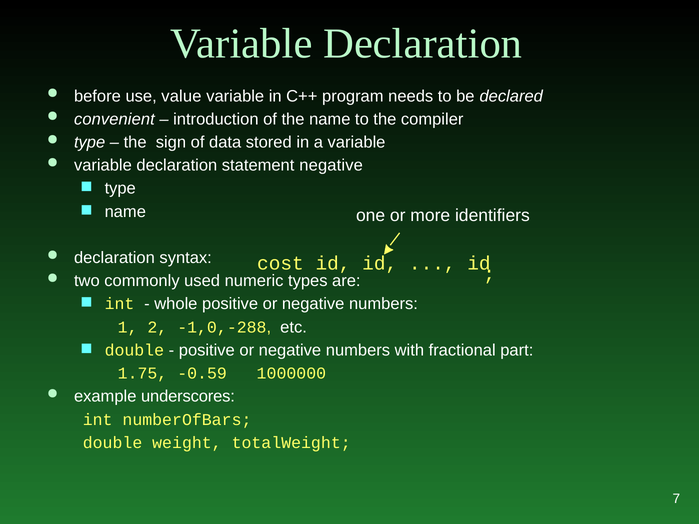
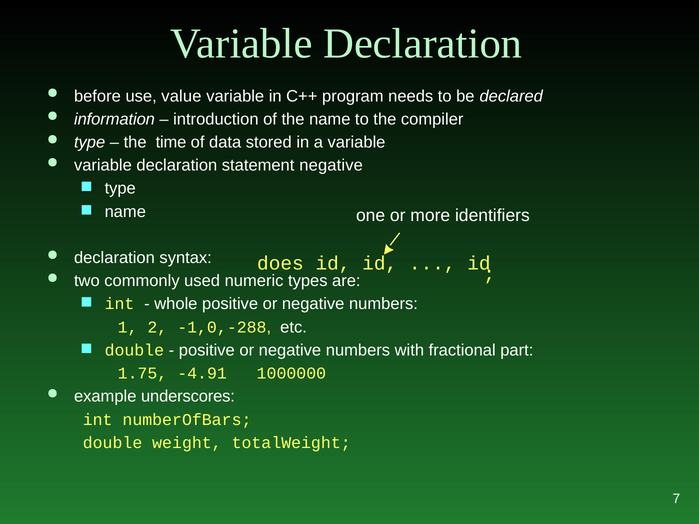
convenient: convenient -> information (114, 119)
sign: sign -> time (171, 142)
cost: cost -> does (280, 264)
-0.59: -0.59 -> -4.91 (202, 374)
